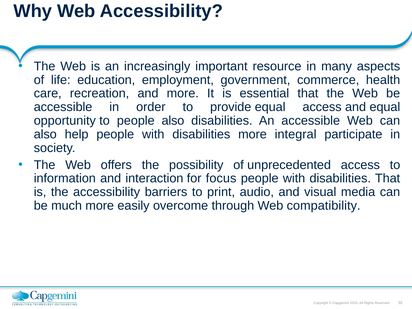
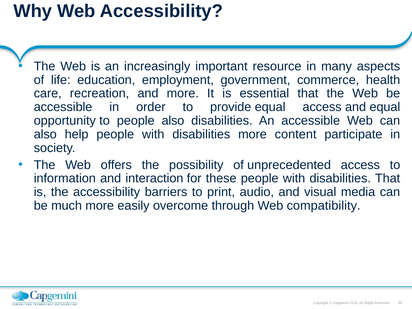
integral: integral -> content (296, 134)
focus: focus -> these (221, 178)
